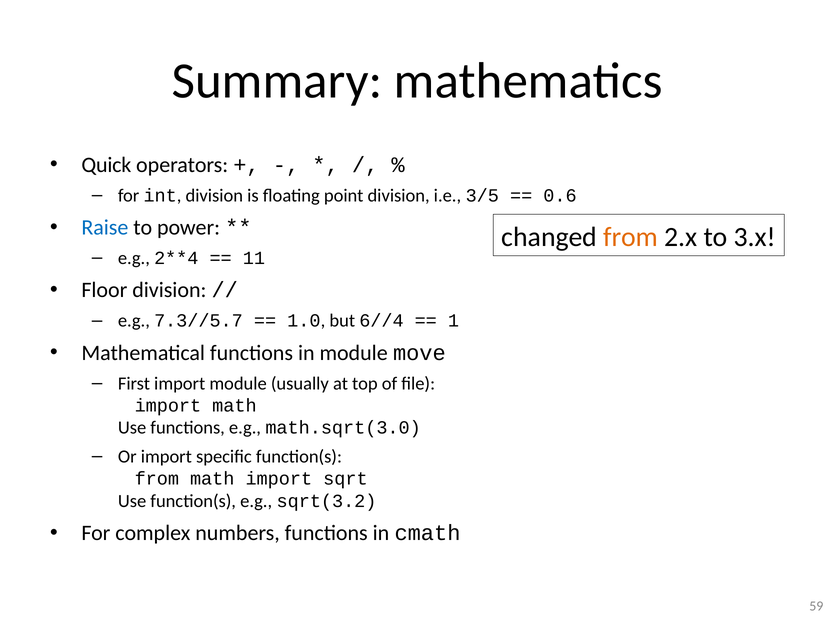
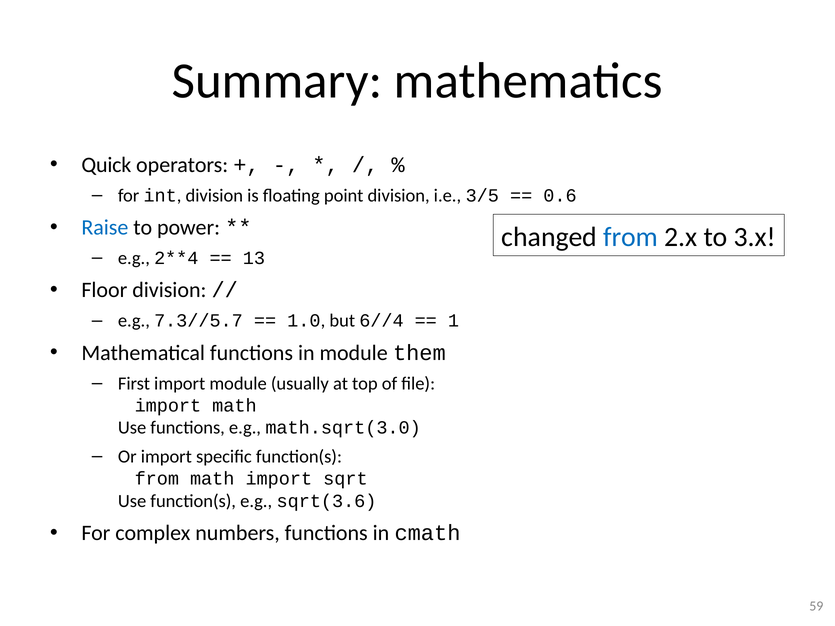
from colour: orange -> blue (631, 237)
11: 11 -> 13 (254, 258)
move: move -> them (419, 353)
sqrt(3.2: sqrt(3.2 -> sqrt(3.6 (327, 501)
